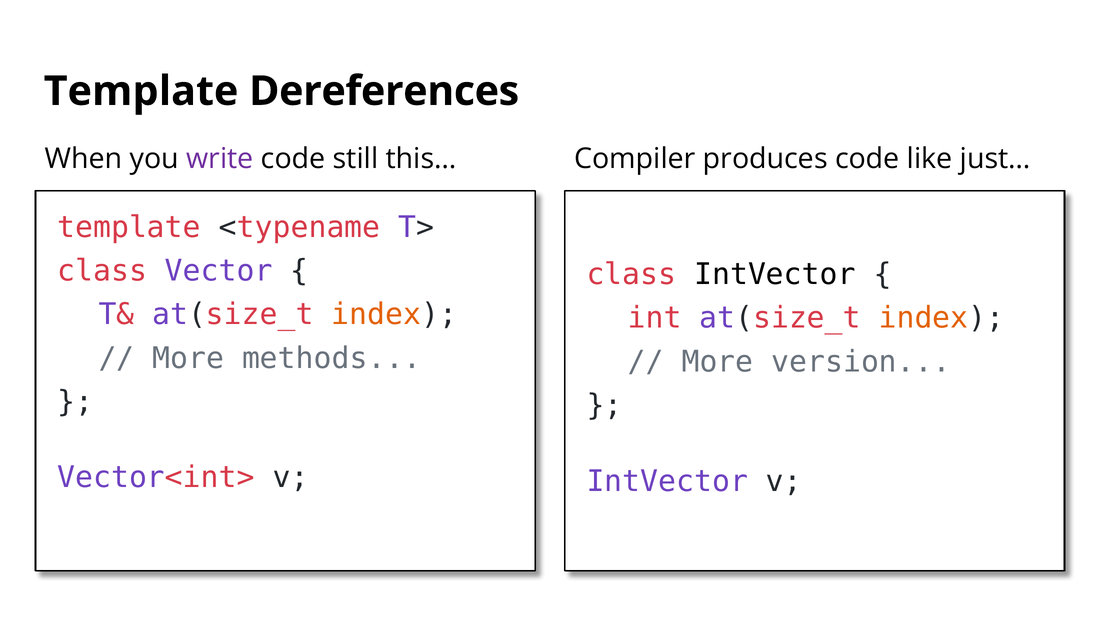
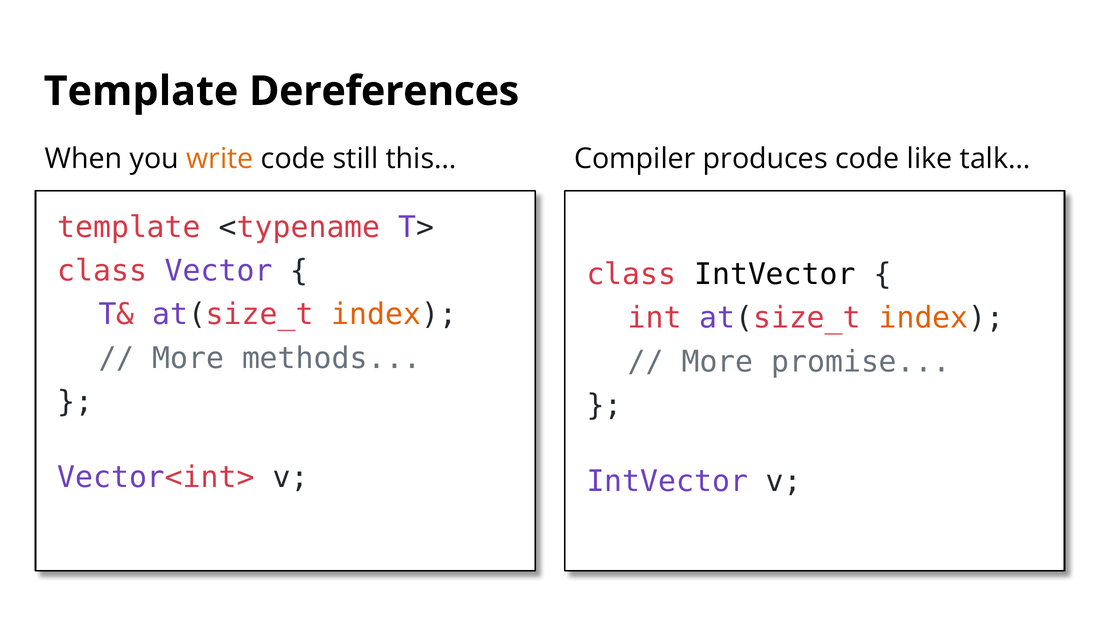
write colour: purple -> orange (220, 159)
just…: just… -> talk… (995, 159)
version: version -> promise (861, 362)
